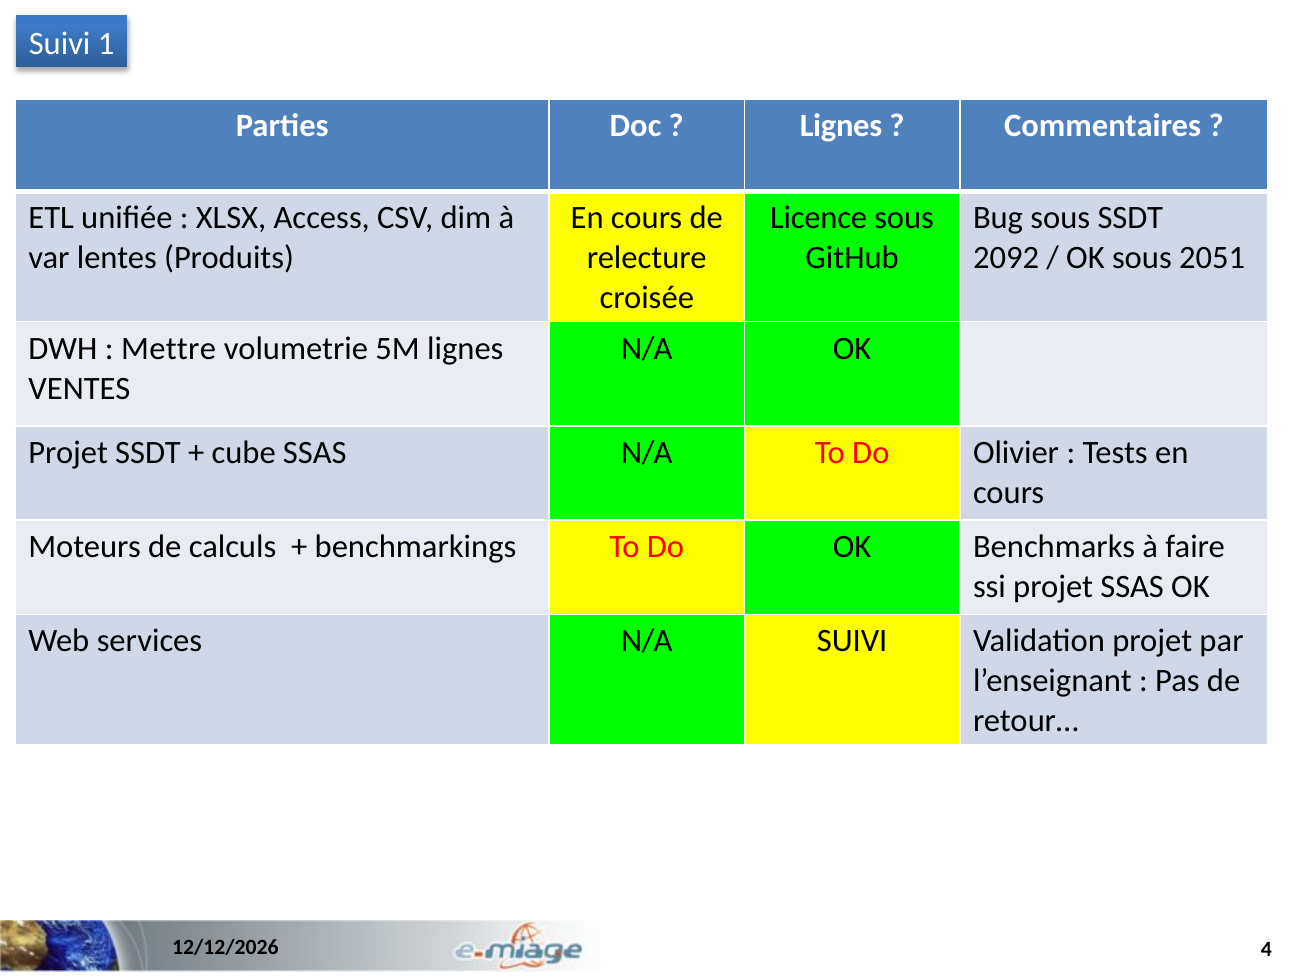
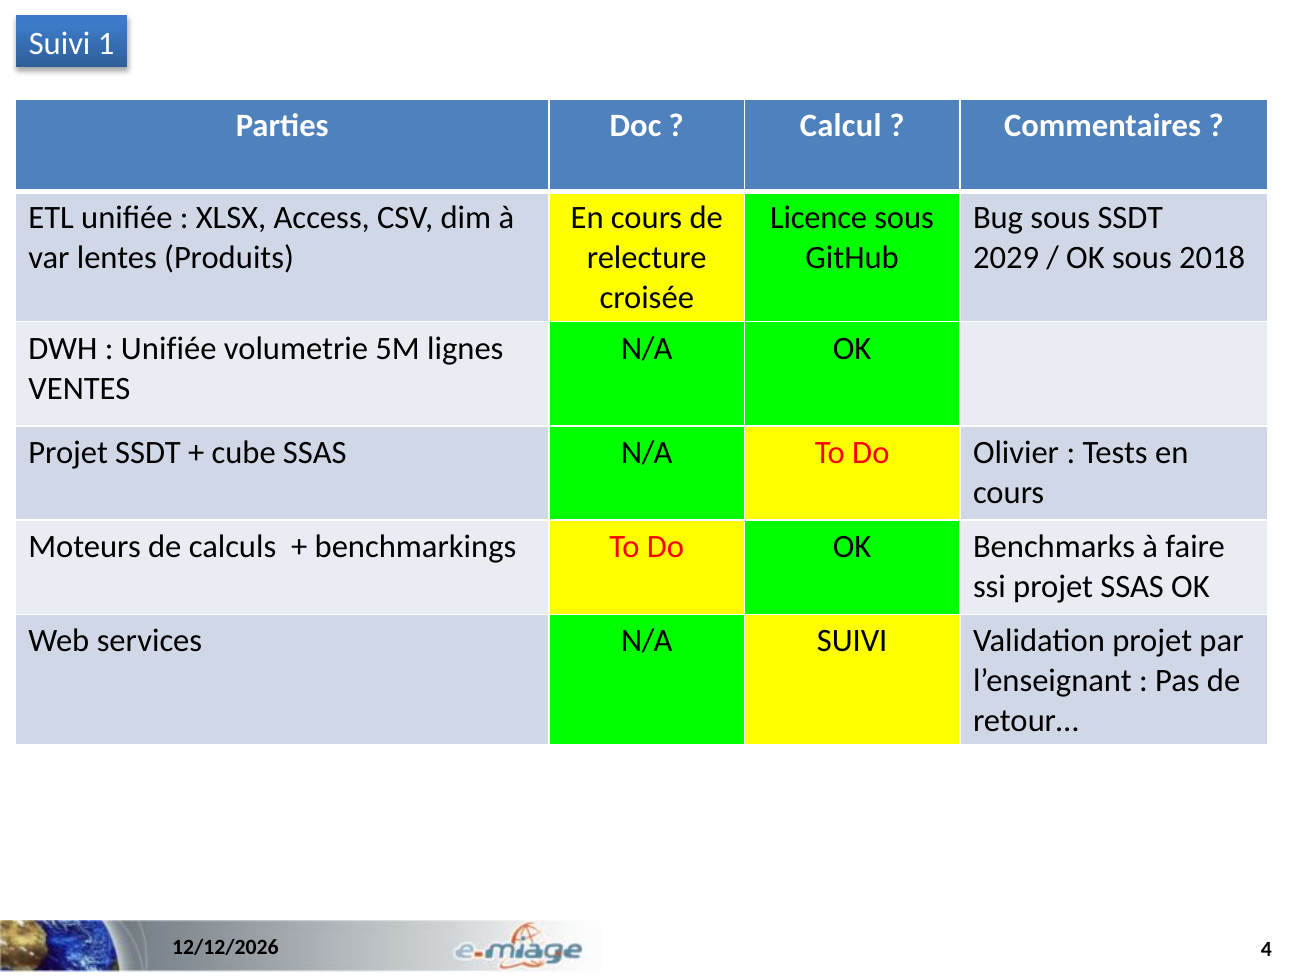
Lignes: Lignes -> Calcul (841, 126)
2092: 2092 -> 2029 (1006, 258)
2051: 2051 -> 2018 (1212, 258)
Mettre: Mettre -> Unifiée (169, 348)
